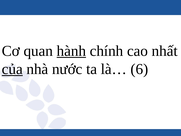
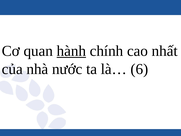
của underline: present -> none (12, 69)
